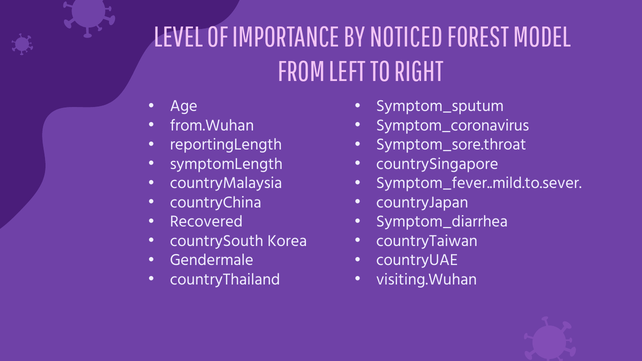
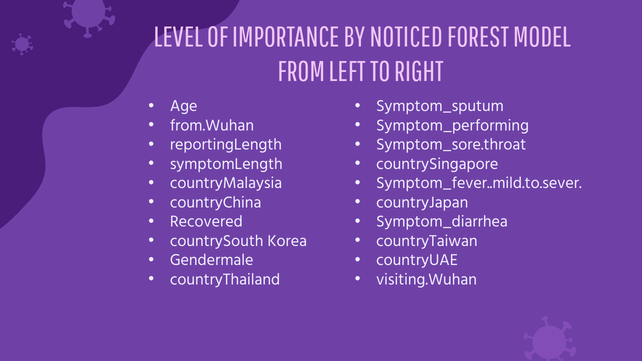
Symptom_coronavirus: Symptom_coronavirus -> Symptom_performing (453, 125)
